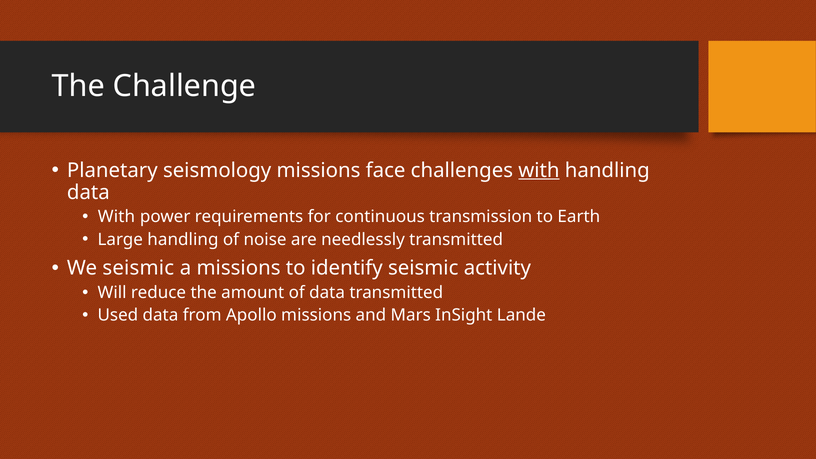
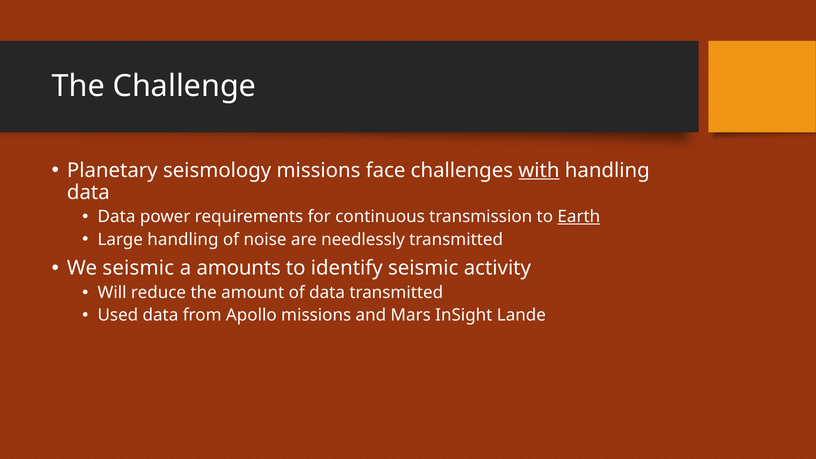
With: With -> Data (116, 217)
Earth underline: none -> present (579, 217)
a missions: missions -> amounts (239, 268)
